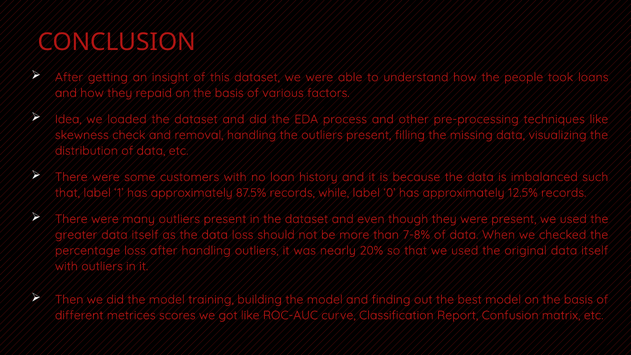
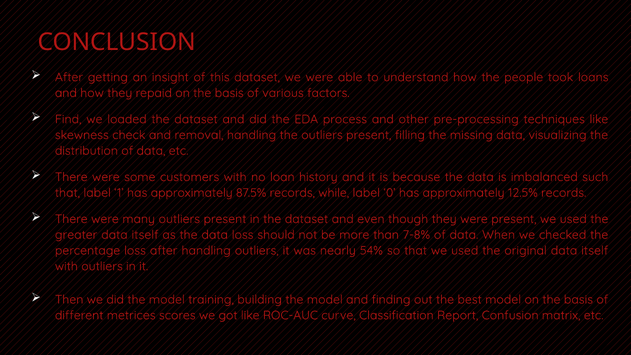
Idea: Idea -> Find (68, 119)
20%: 20% -> 54% (371, 250)
